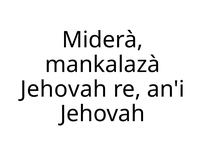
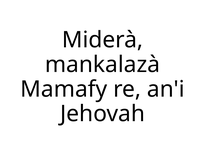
Jehovah: Jehovah -> Mamafy (64, 89)
